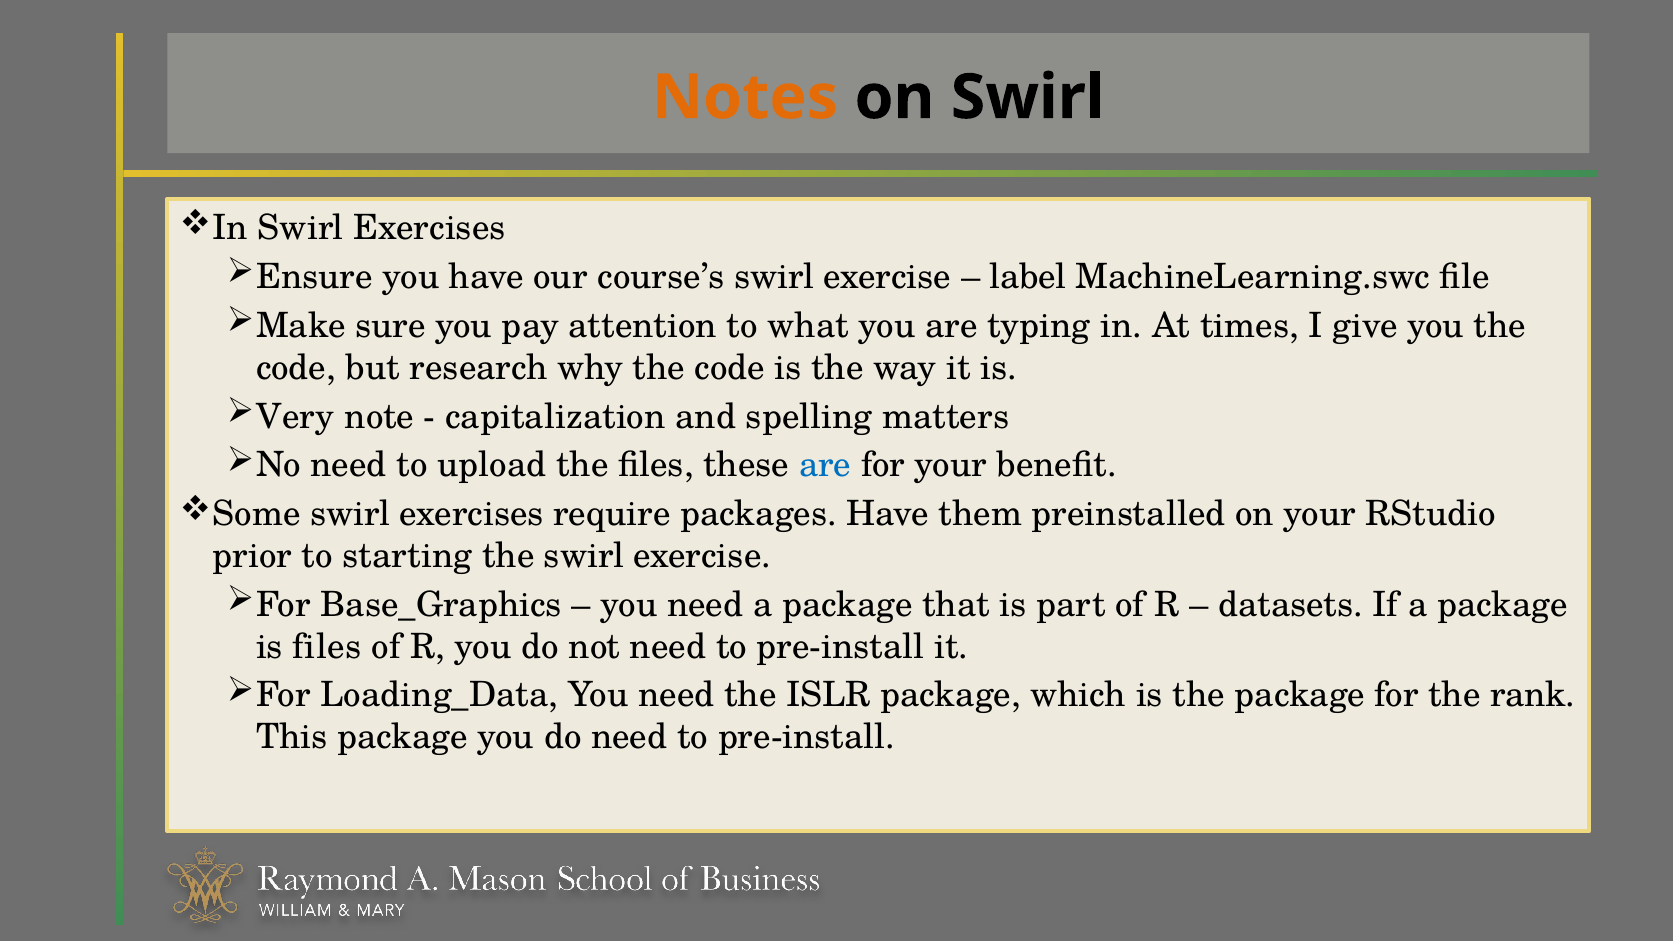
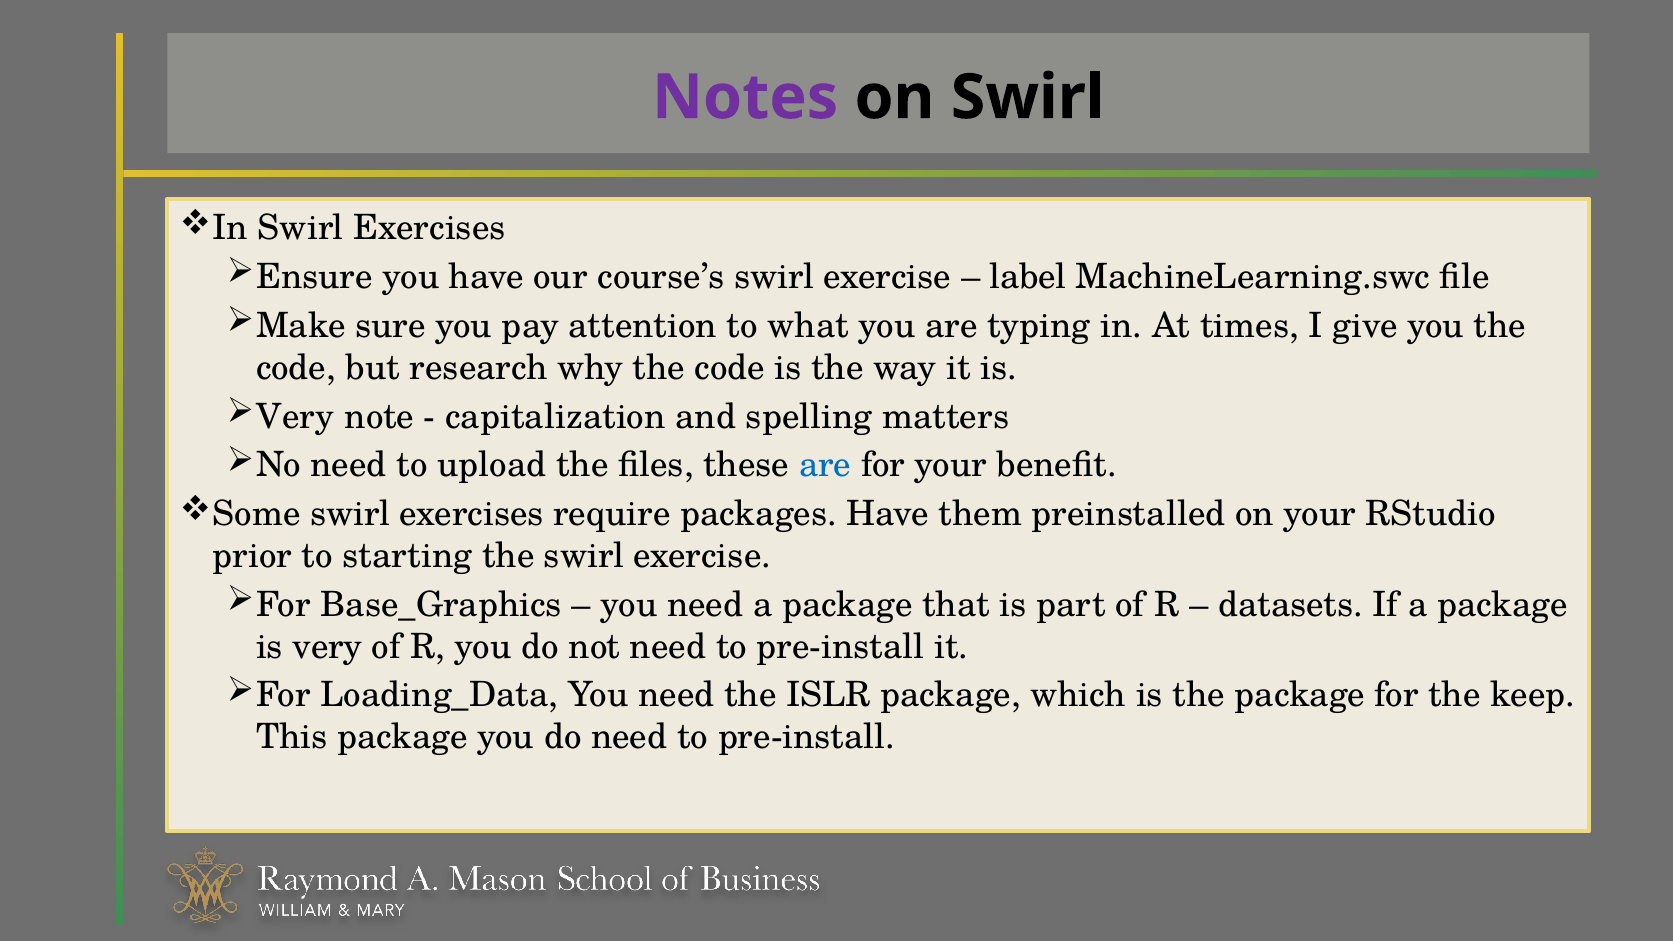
Notes colour: orange -> purple (745, 98)
is files: files -> very (328, 647)
rank: rank -> keep (1533, 695)
